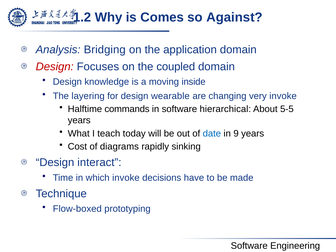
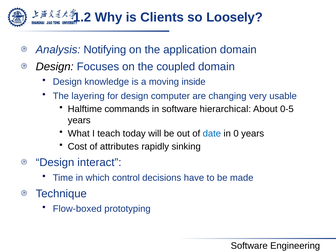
Comes: Comes -> Clients (162, 17)
Against: Against -> Loosely (235, 17)
Bridging: Bridging -> Notifying (105, 50)
Design colour: red -> black (55, 67)
wearable: wearable -> computer (170, 96)
very invoke: invoke -> usable (283, 96)
5-5: 5-5 -> 0-5 (287, 109)
9: 9 -> 0 (236, 133)
diagrams: diagrams -> attributes (119, 147)
which invoke: invoke -> control (126, 178)
